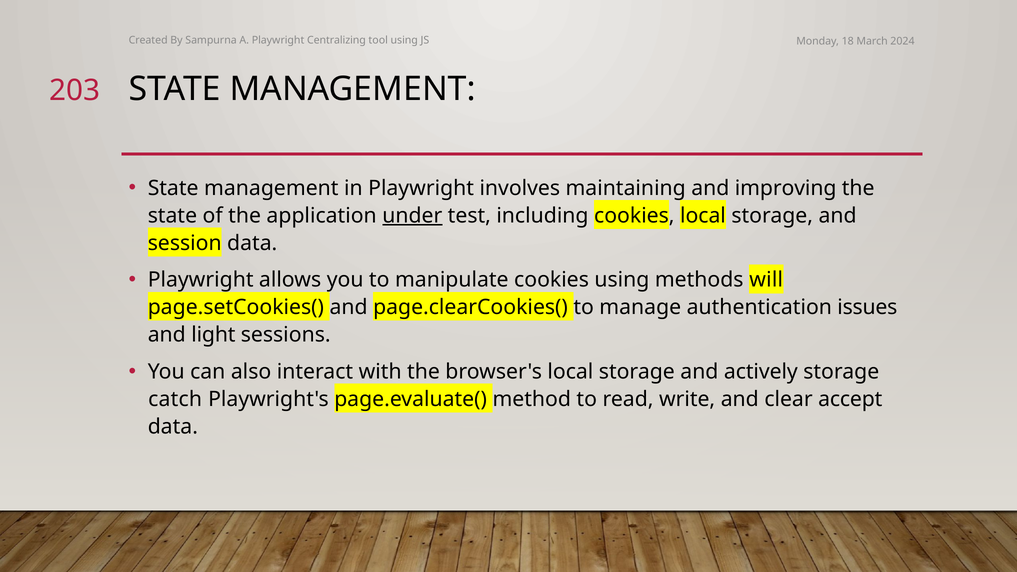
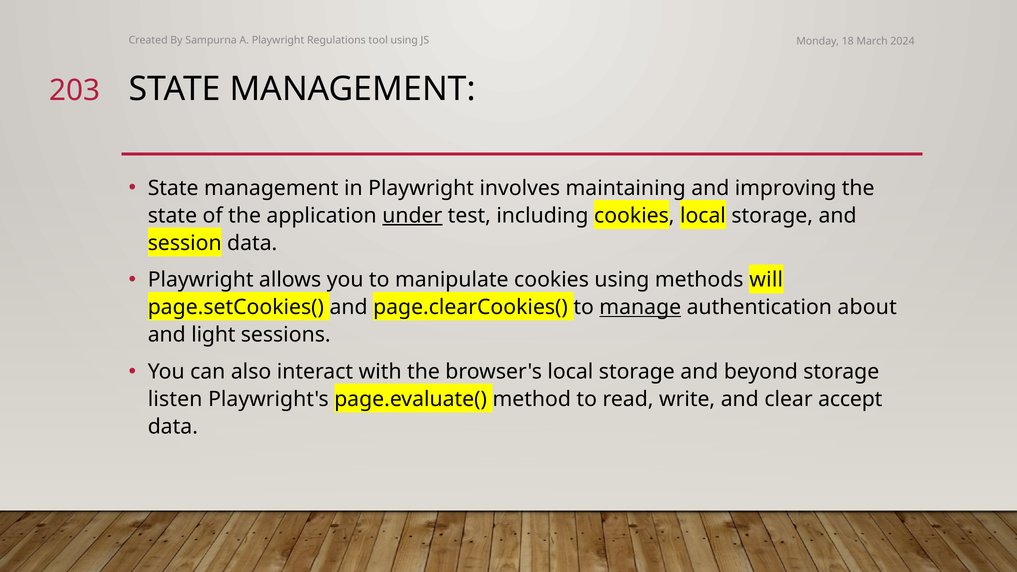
Centralizing: Centralizing -> Regulations (336, 40)
manage underline: none -> present (640, 307)
issues: issues -> about (867, 307)
actively: actively -> beyond (761, 372)
catch: catch -> listen (175, 399)
